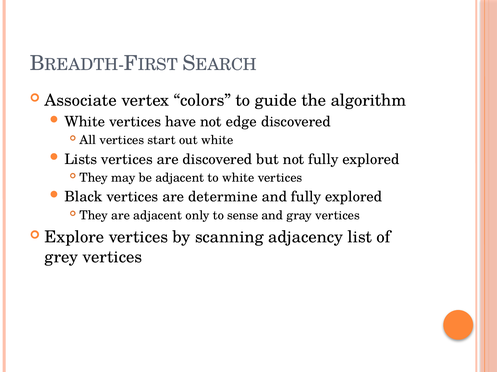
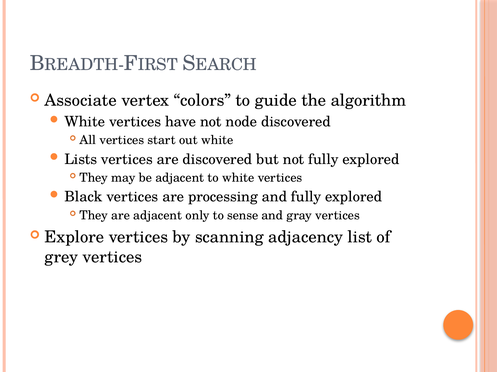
edge: edge -> node (241, 122)
determine: determine -> processing (223, 197)
